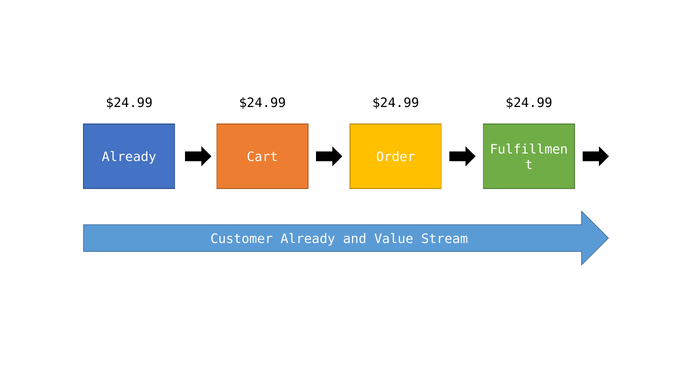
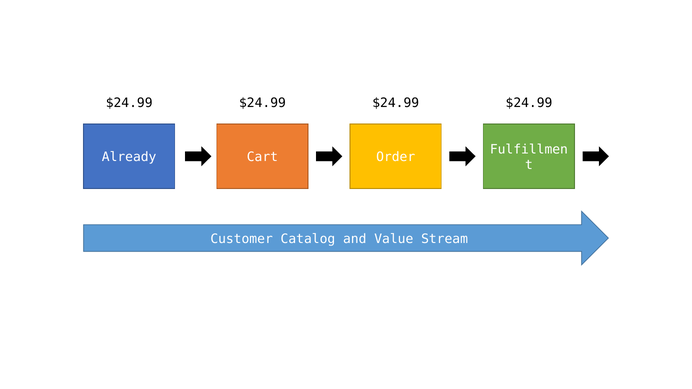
Customer Already: Already -> Catalog (308, 239)
